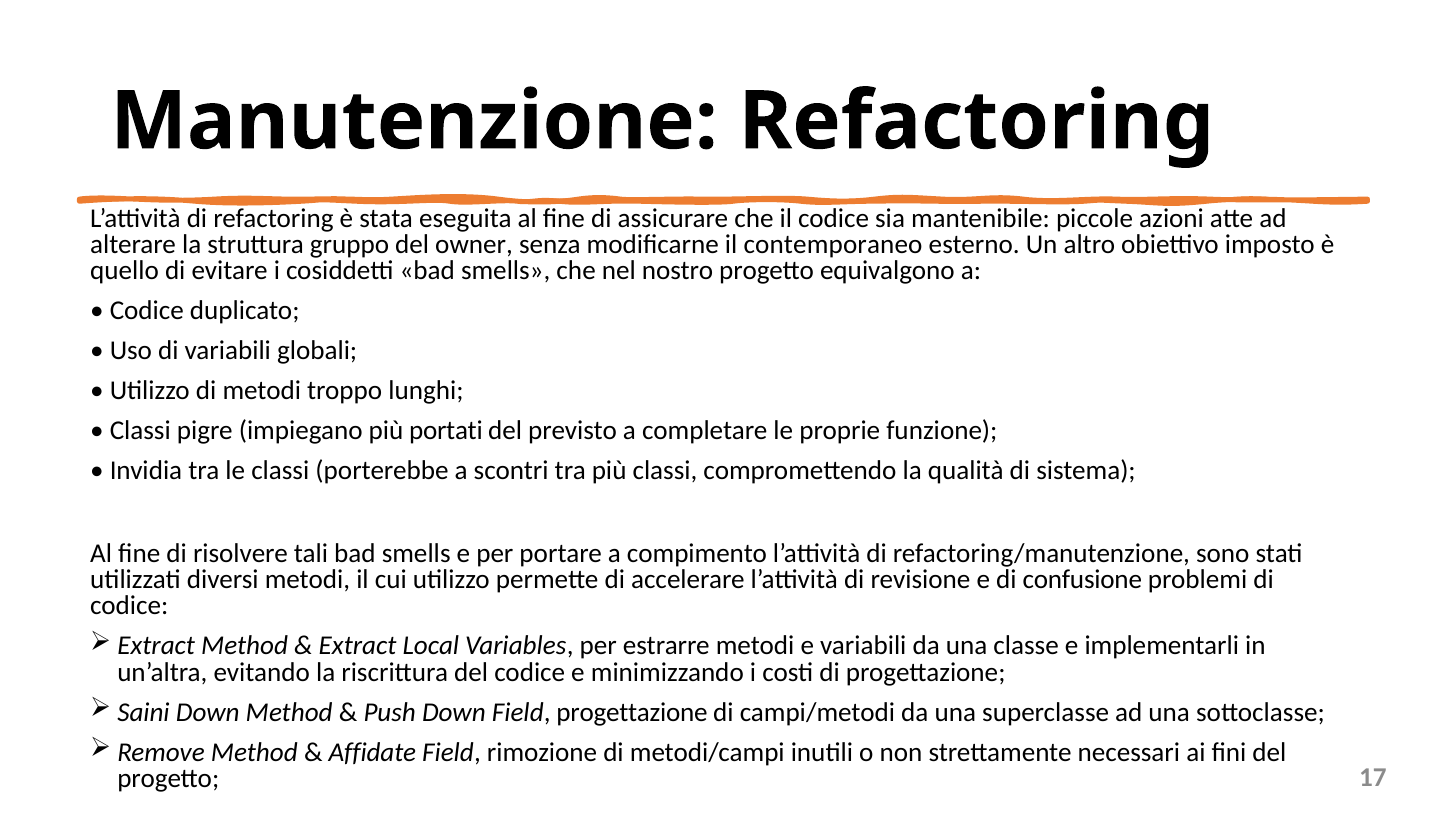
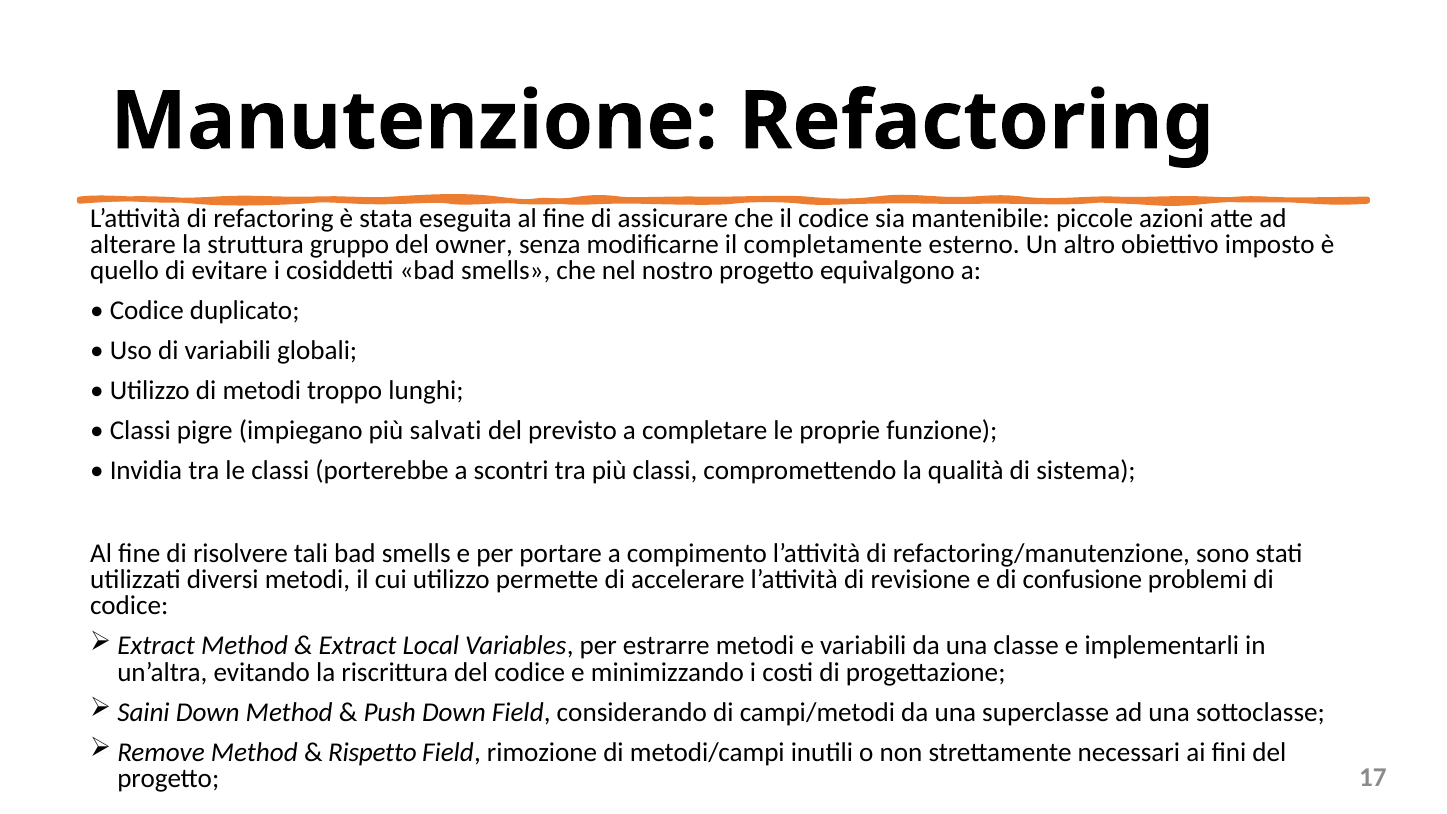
contemporaneo: contemporaneo -> completamente (833, 245)
portati: portati -> salvati (446, 431)
Field progettazione: progettazione -> considerando (632, 712)
Affidate: Affidate -> Rispetto (372, 752)
